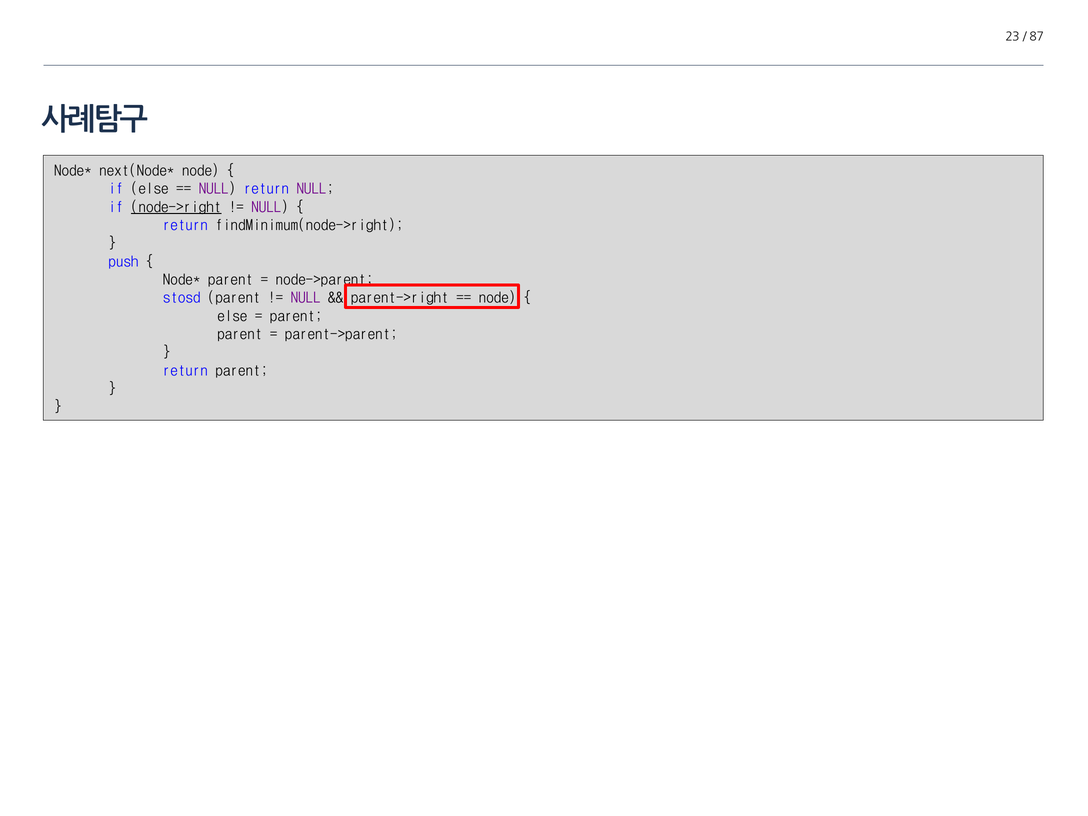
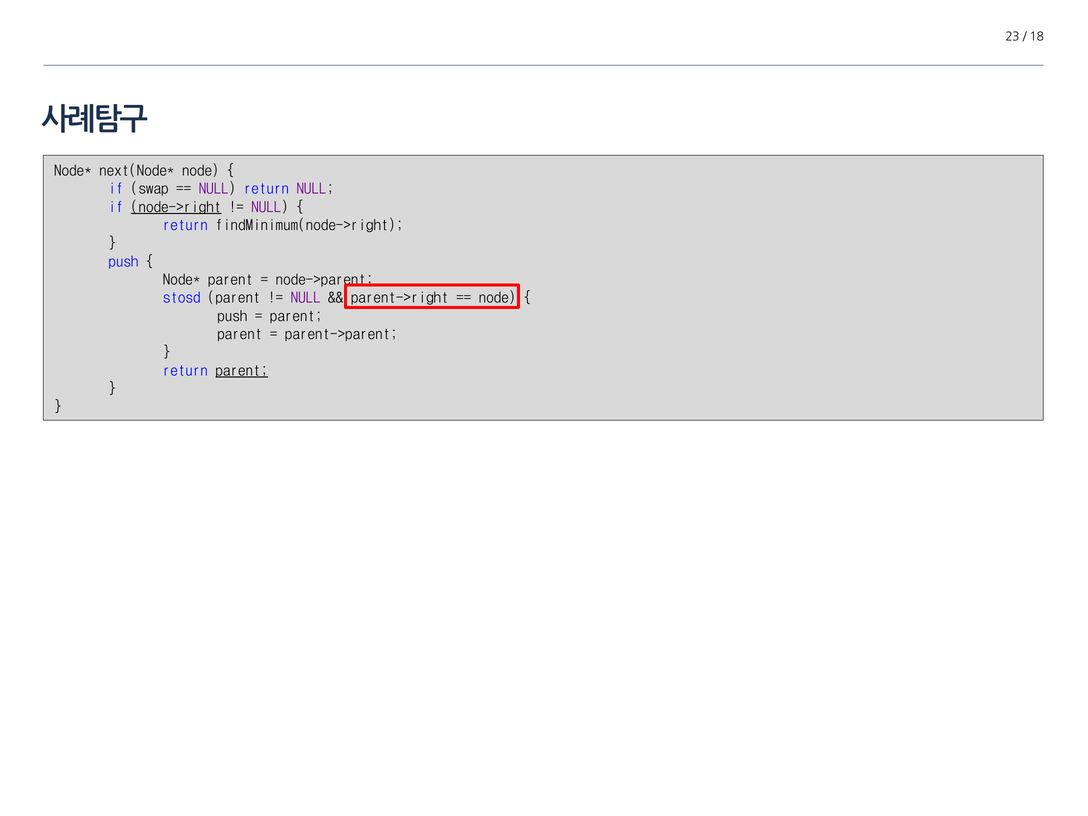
87: 87 -> 18 (1037, 37)
if else: else -> swap (150, 189)
else: else -> push (232, 316)
parent underline: none -> present (242, 371)
